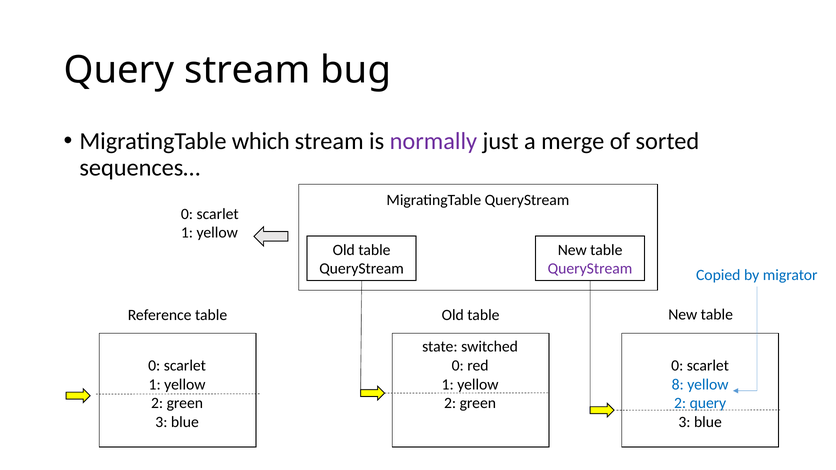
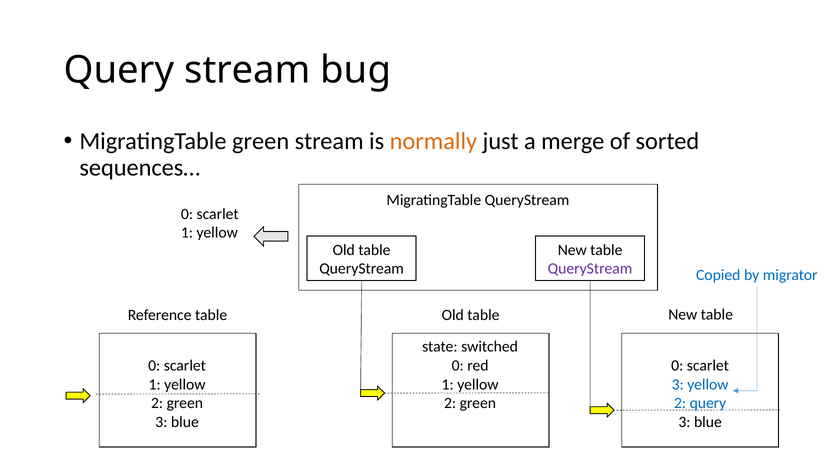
MigratingTable which: which -> green (261, 141)
normally colour: purple -> orange (433, 141)
8: 8 -> 3 (678, 385)
